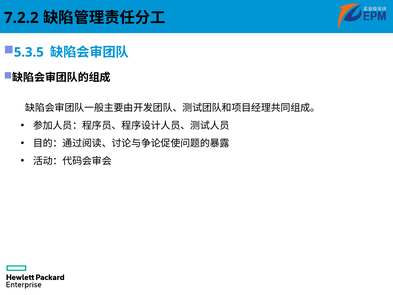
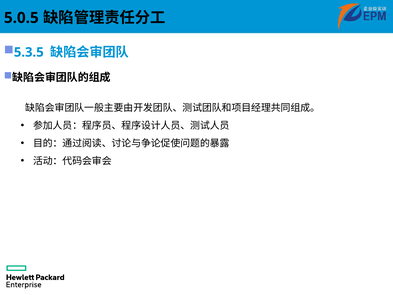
7.2.2: 7.2.2 -> 5.0.5 (21, 18)
